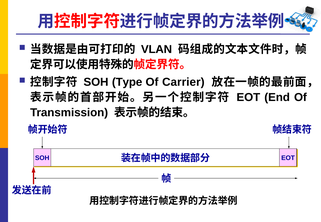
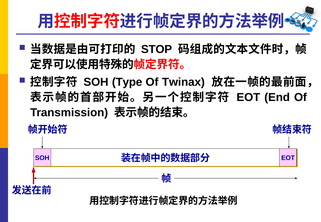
VLAN: VLAN -> STOP (157, 49)
Carrier: Carrier -> Twinax (183, 82)
